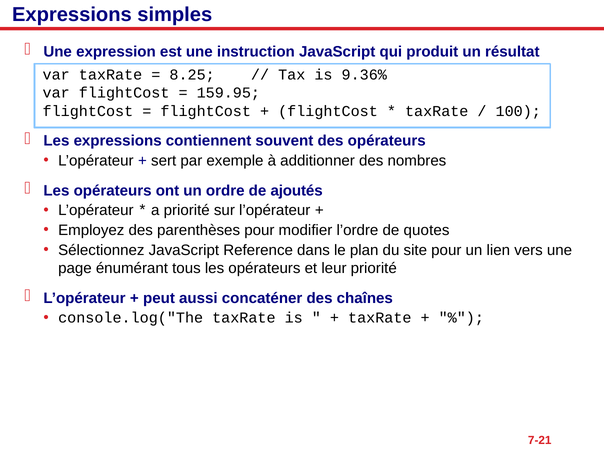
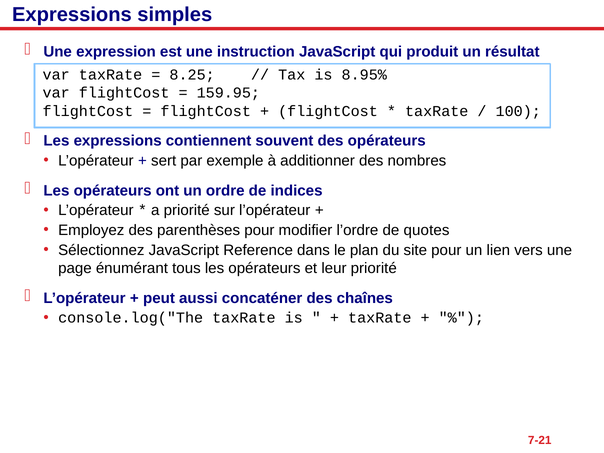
9.36%: 9.36% -> 8.95% (364, 75)
ajoutés: ajoutés -> indices (297, 191)
